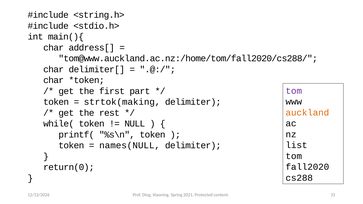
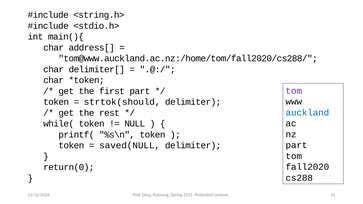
strtok(making: strtok(making -> strtok(should (122, 102)
auckland colour: orange -> blue (307, 113)
list: list -> part (297, 145)
names(NULL: names(NULL -> saved(NULL (130, 146)
